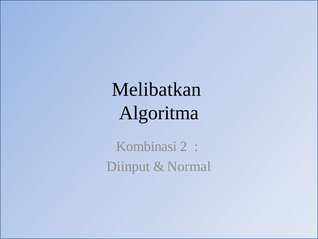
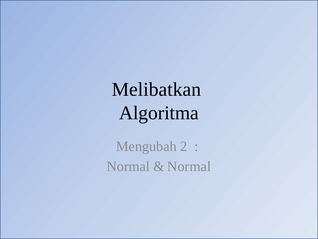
Kombinasi: Kombinasi -> Mengubah (146, 146)
Diinput: Diinput -> Normal (128, 166)
